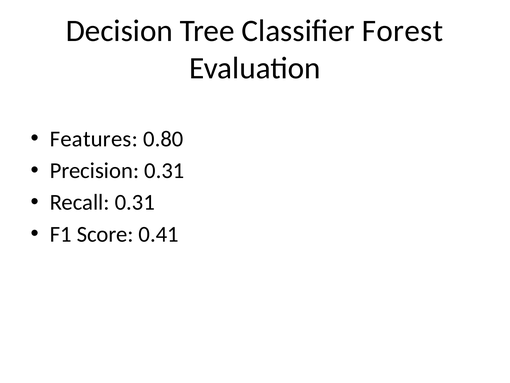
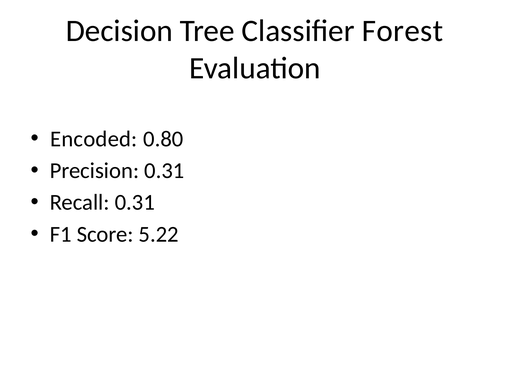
Features: Features -> Encoded (94, 139)
0.41: 0.41 -> 5.22 (159, 234)
